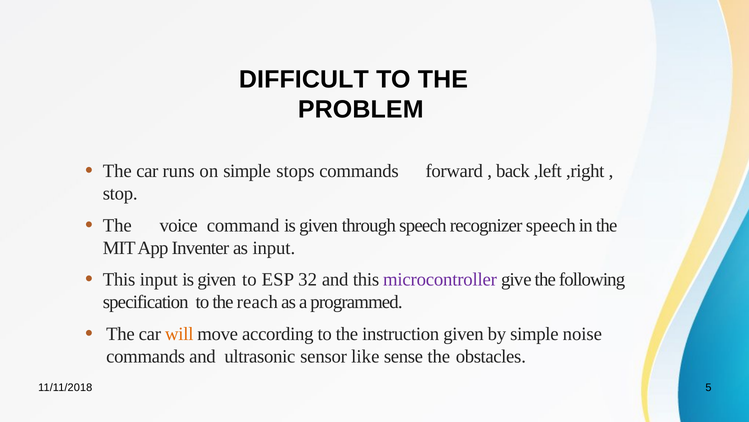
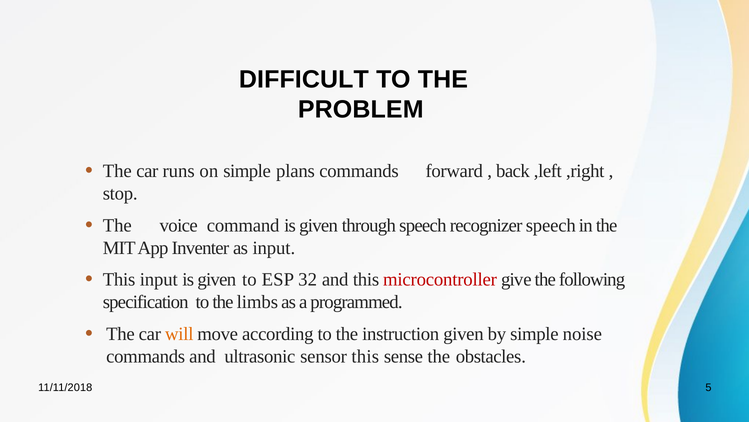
stops: stops -> plans (295, 171)
microcontroller colour: purple -> red (440, 279)
reach: reach -> limbs (257, 302)
sensor like: like -> this (365, 356)
